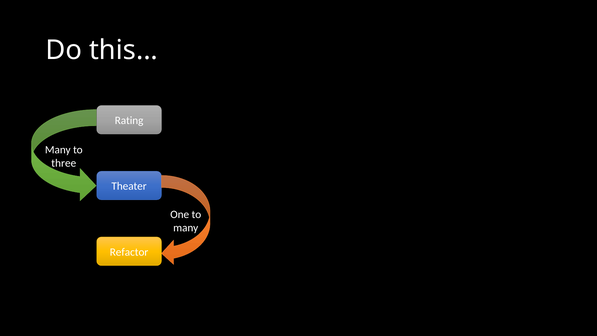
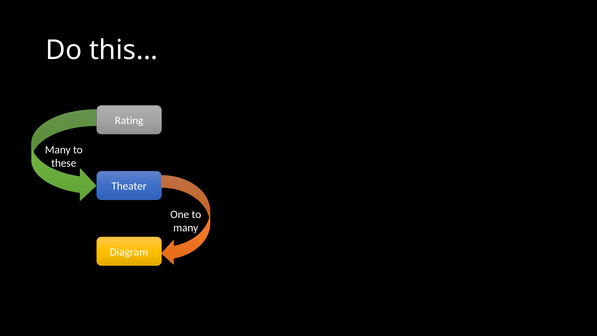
three: three -> these (64, 163)
Refactor: Refactor -> Diagram (129, 252)
